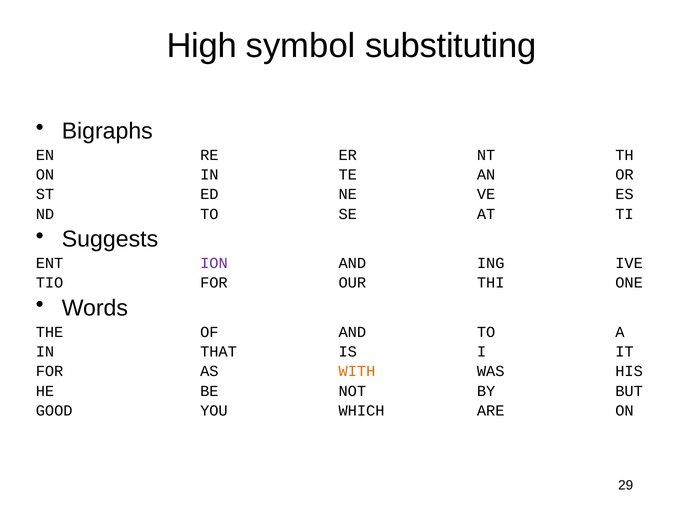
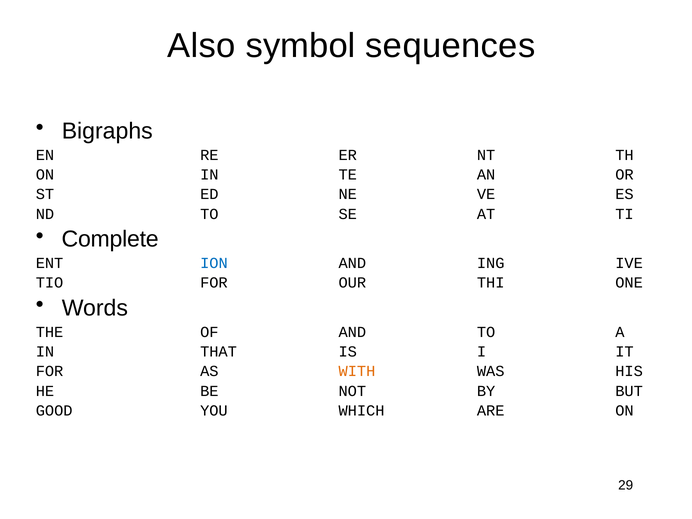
High: High -> Also (202, 46)
substituting: substituting -> sequences (450, 46)
Suggests: Suggests -> Complete (110, 239)
ION colour: purple -> blue (214, 263)
